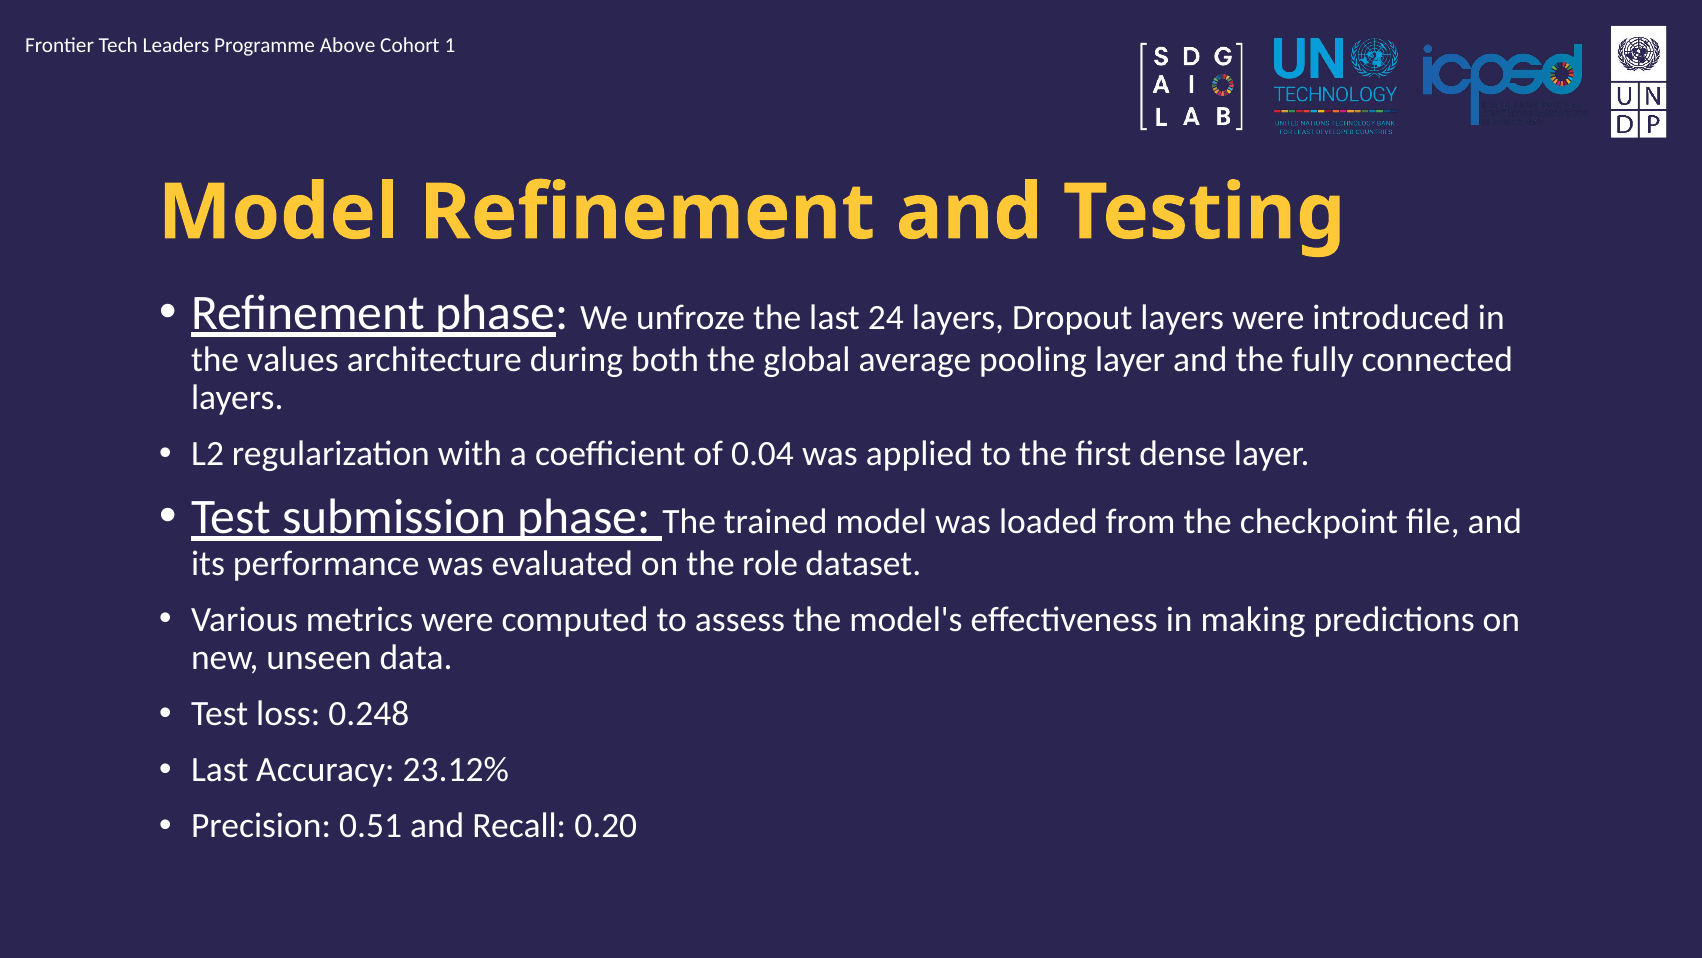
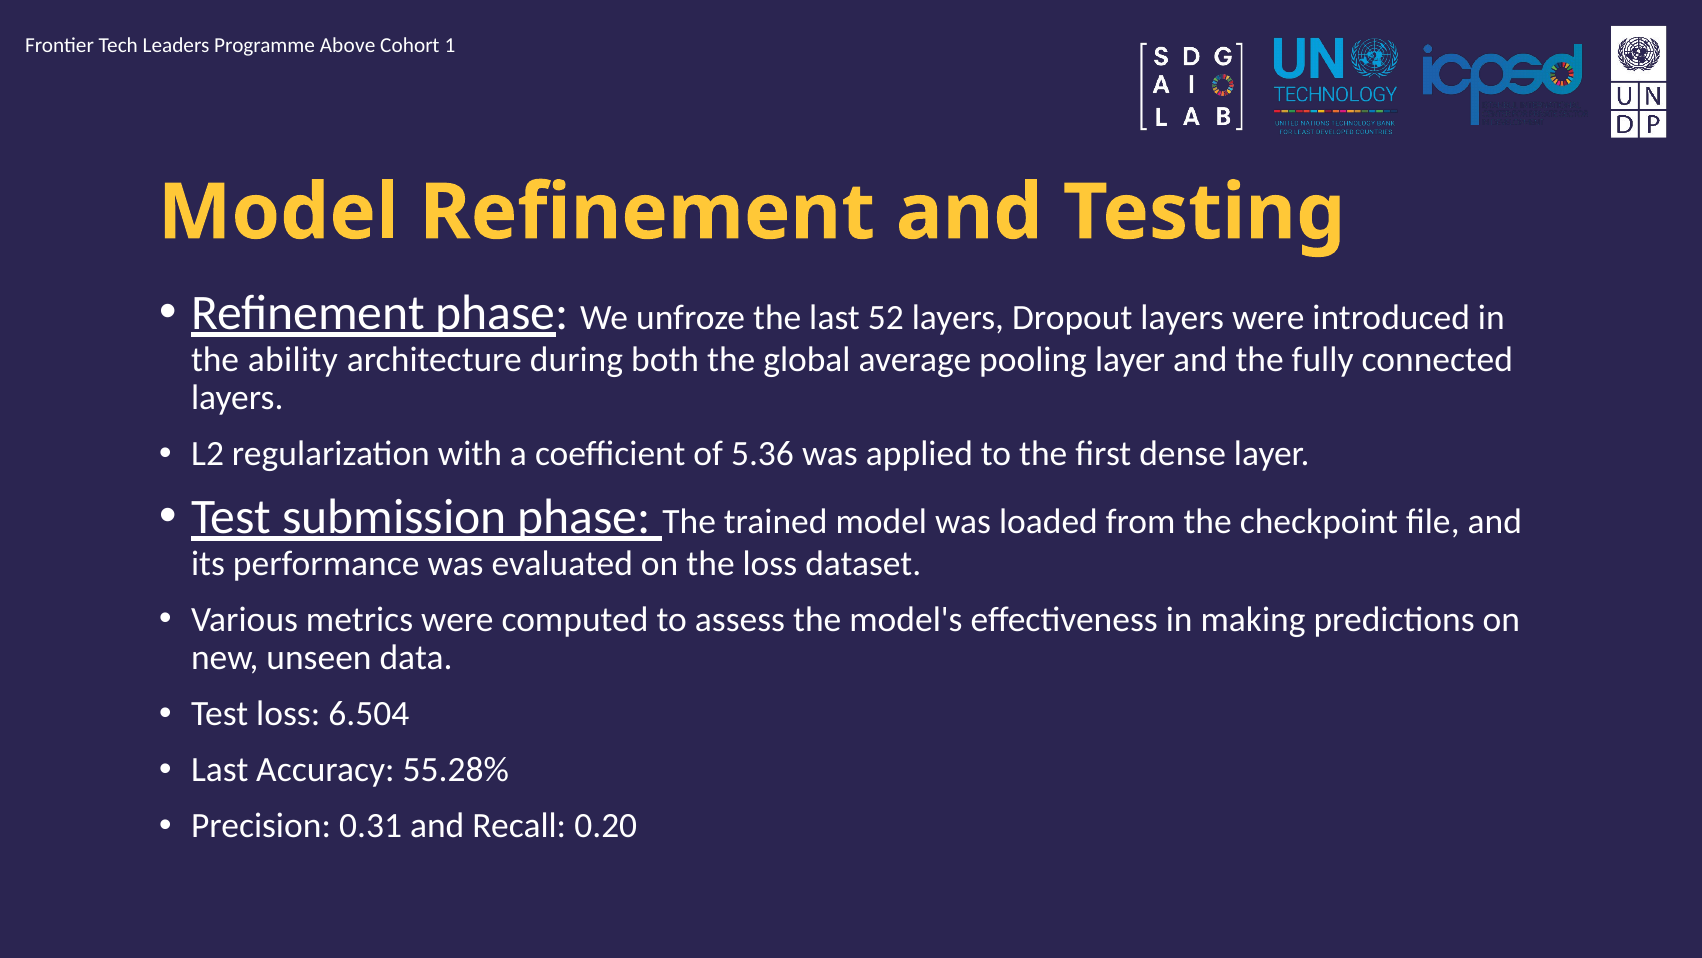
24: 24 -> 52 (886, 318)
values: values -> ability (293, 359)
0.04: 0.04 -> 5.36 (762, 454)
the role: role -> loss (770, 563)
0.248: 0.248 -> 6.504 (369, 714)
23.12%: 23.12% -> 55.28% (456, 770)
0.51: 0.51 -> 0.31 (371, 826)
